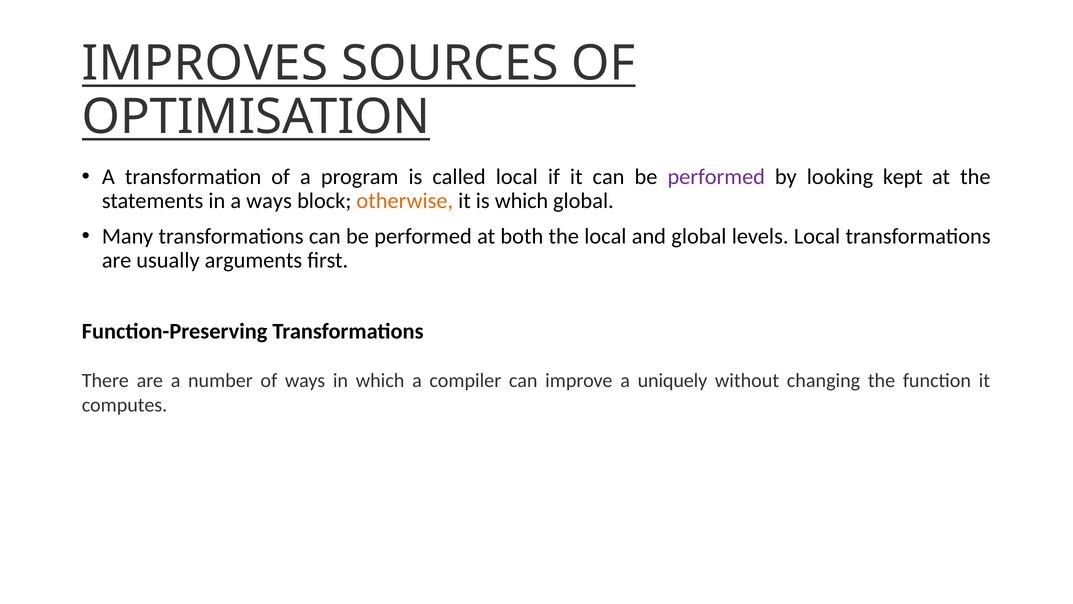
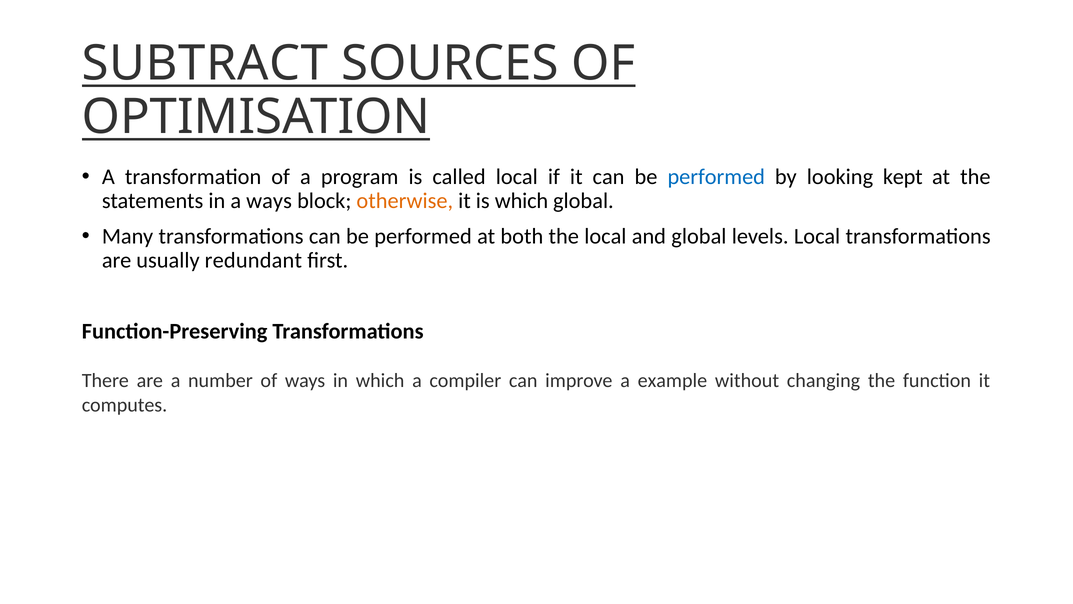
IMPROVES: IMPROVES -> SUBTRACT (205, 64)
performed colour: purple -> blue (716, 177)
arguments: arguments -> redundant (253, 260)
uniquely: uniquely -> example (672, 381)
